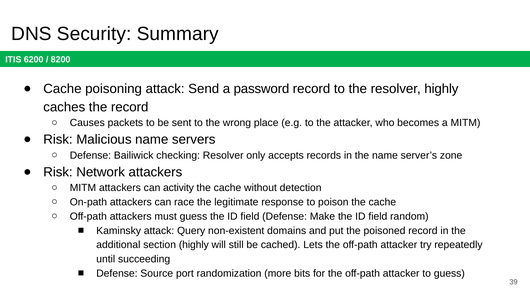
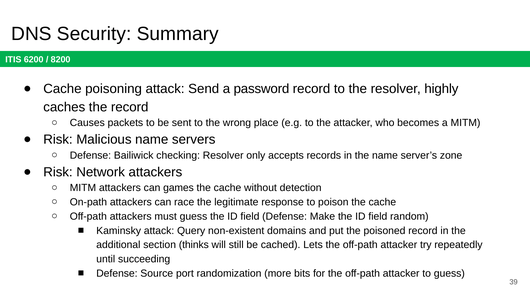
activity: activity -> games (178, 188)
section highly: highly -> thinks (194, 245)
